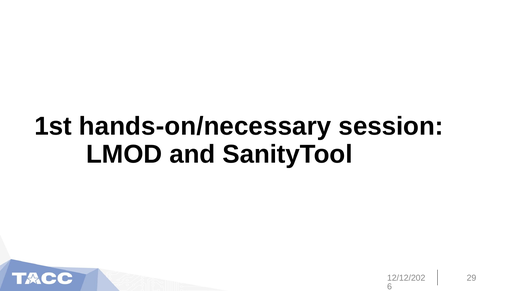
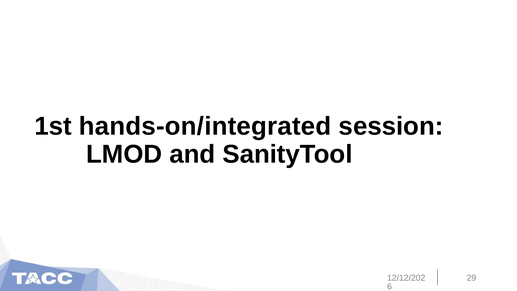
hands-on/necessary: hands-on/necessary -> hands-on/integrated (205, 126)
